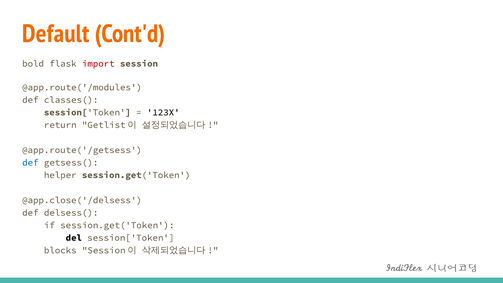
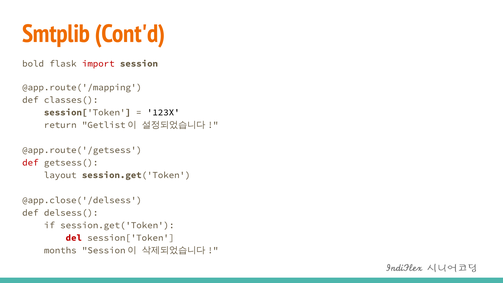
Default: Default -> Smtplib (56, 34)
@app.route('/modules: @app.route('/modules -> @app.route('/mapping (82, 87)
def colour: blue -> red (30, 162)
helper: helper -> layout (60, 175)
del colour: black -> red (74, 238)
blocks: blocks -> months (60, 250)
